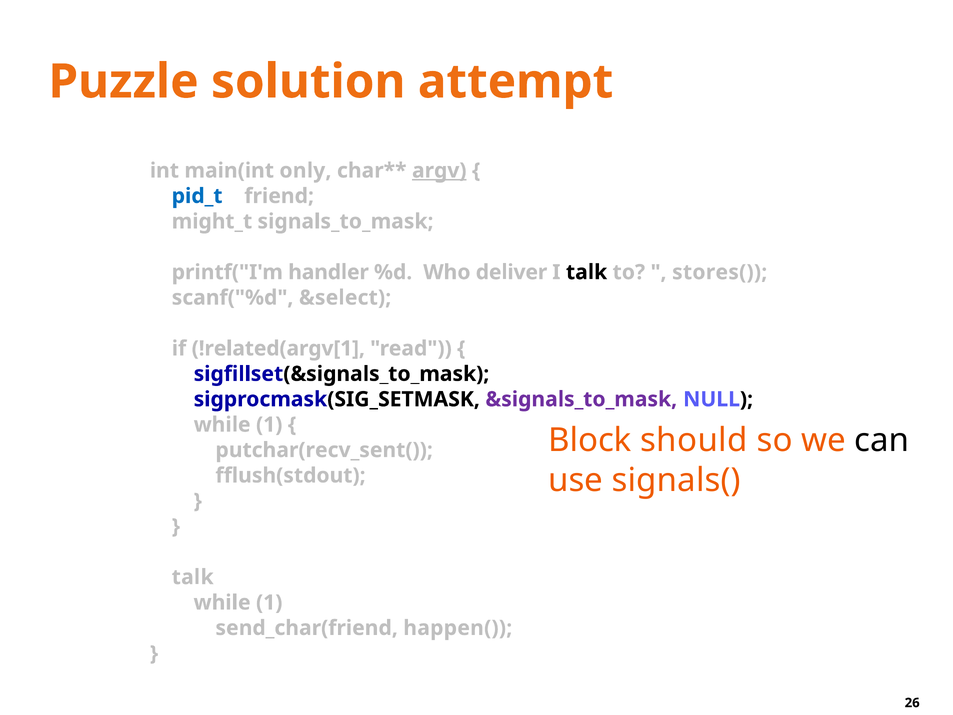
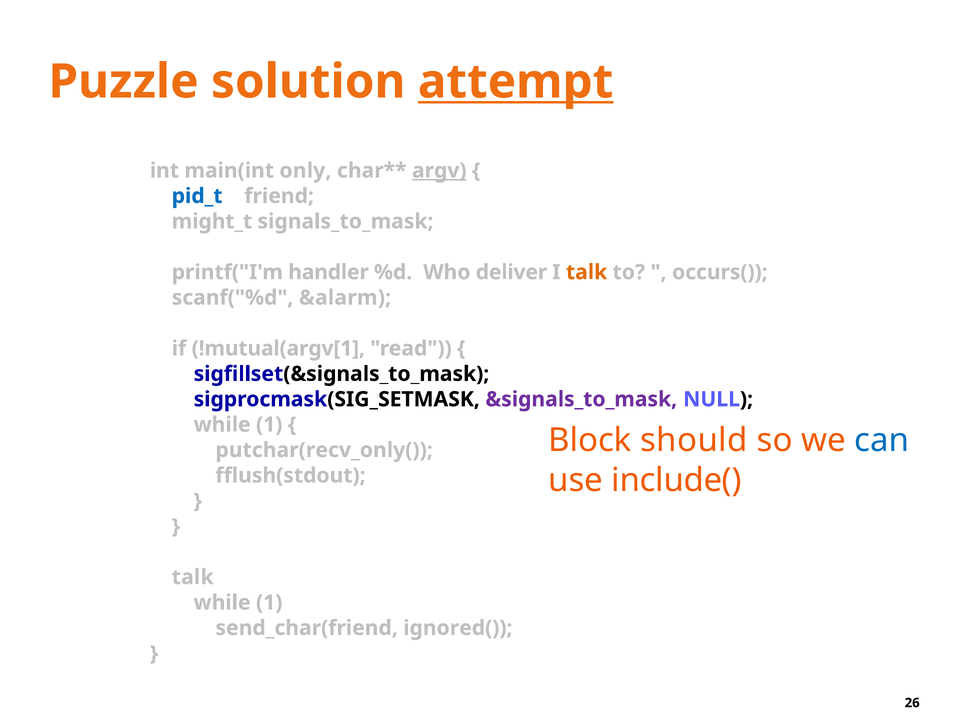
attempt underline: none -> present (516, 82)
talk colour: black -> orange (587, 272)
stores(: stores( -> occurs( (720, 272)
&select: &select -> &alarm (345, 298)
!related(argv[1: !related(argv[1 -> !mutual(argv[1 (278, 348)
can colour: black -> blue (882, 440)
putchar(recv_sent(: putchar(recv_sent( -> putchar(recv_only( (324, 450)
signals(: signals( -> include( (676, 480)
happen(: happen( -> ignored( (458, 628)
